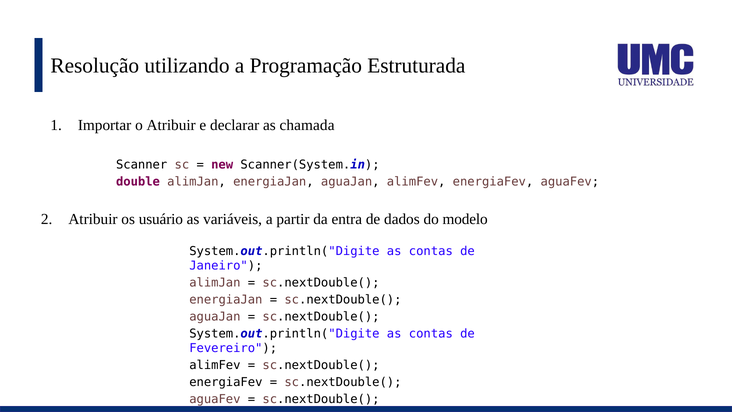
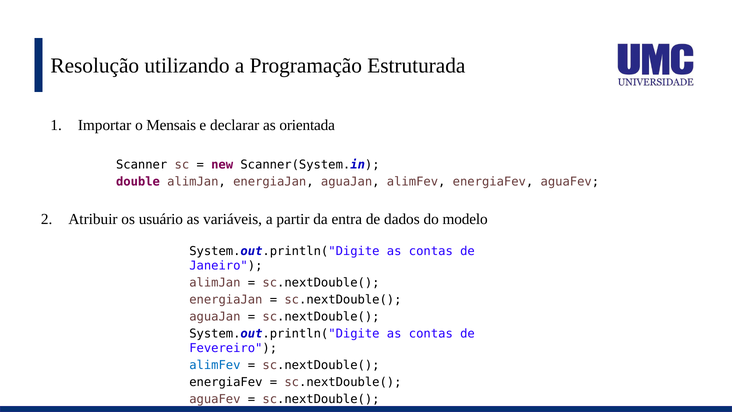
o Atribuir: Atribuir -> Mensais (171, 125)
chamada: chamada -> orientada (307, 125)
alimFev colour: black -> blue (215, 365)
